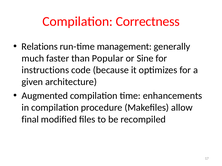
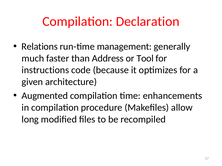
Correctness: Correctness -> Declaration (148, 21)
Popular: Popular -> Address (108, 58)
Sine: Sine -> Tool (145, 58)
final: final -> long (30, 120)
